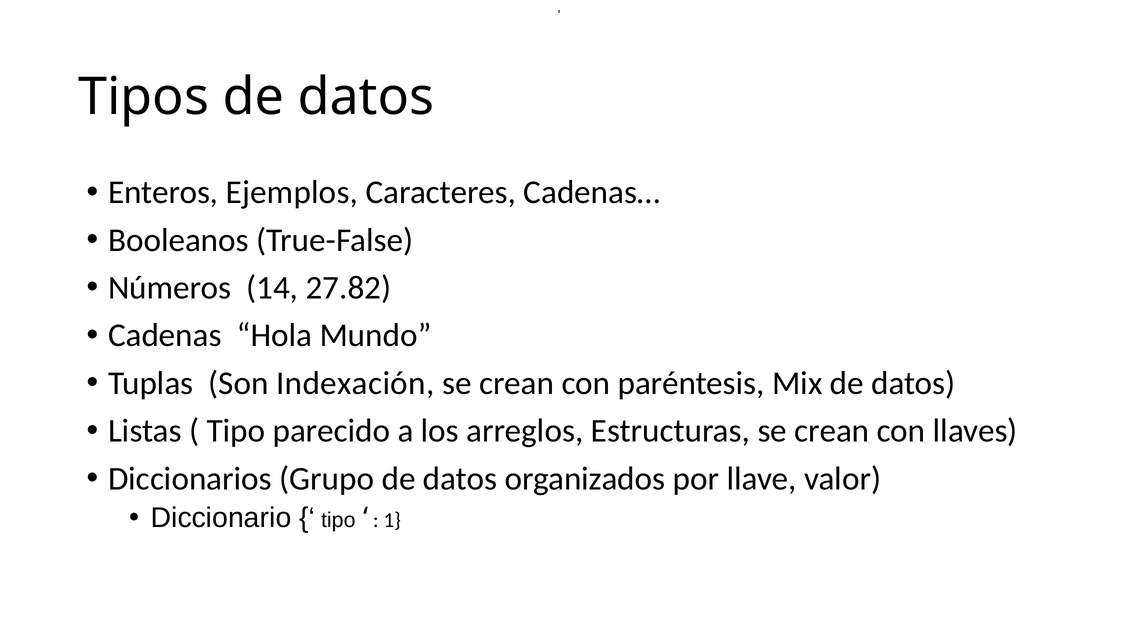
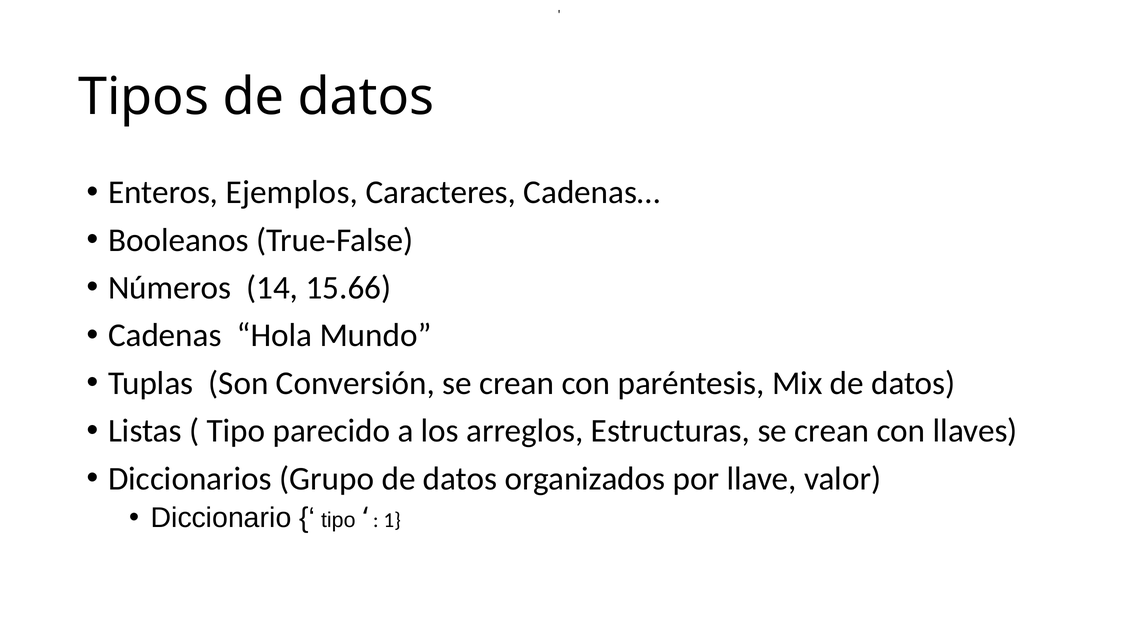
27.82: 27.82 -> 15.66 (348, 288)
Indexación: Indexación -> Conversión (355, 383)
